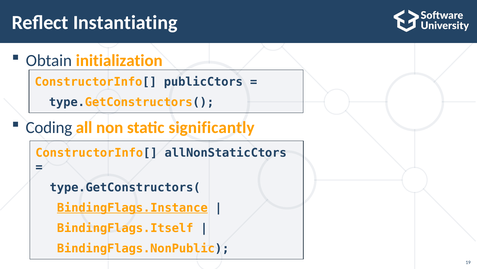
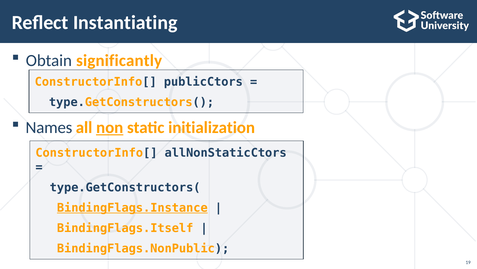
initialization: initialization -> significantly (119, 61)
Coding: Coding -> Names (49, 127)
non underline: none -> present (110, 127)
significantly: significantly -> initialization (212, 127)
